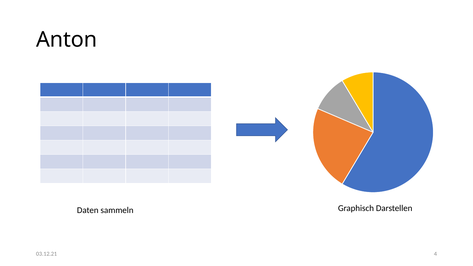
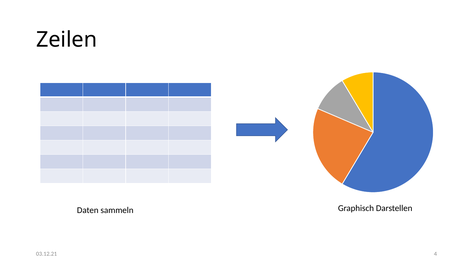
Anton: Anton -> Zeilen (67, 40)
